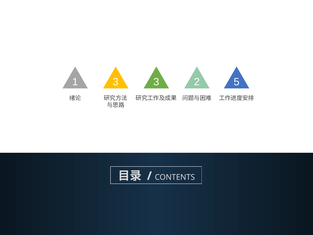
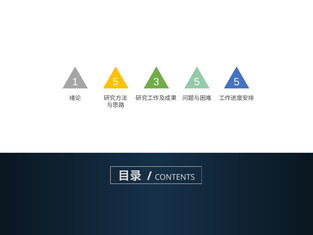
1 3: 3 -> 5 (116, 82)
3 2: 2 -> 5 (197, 82)
